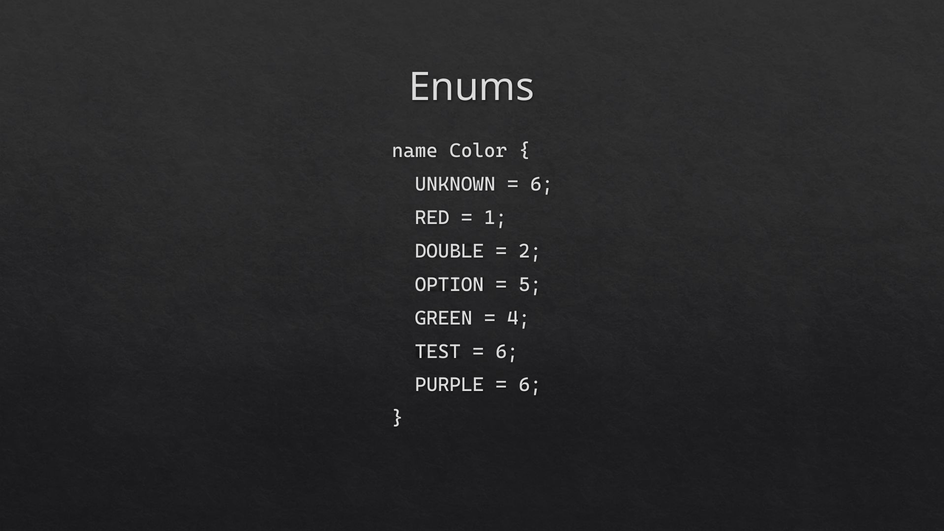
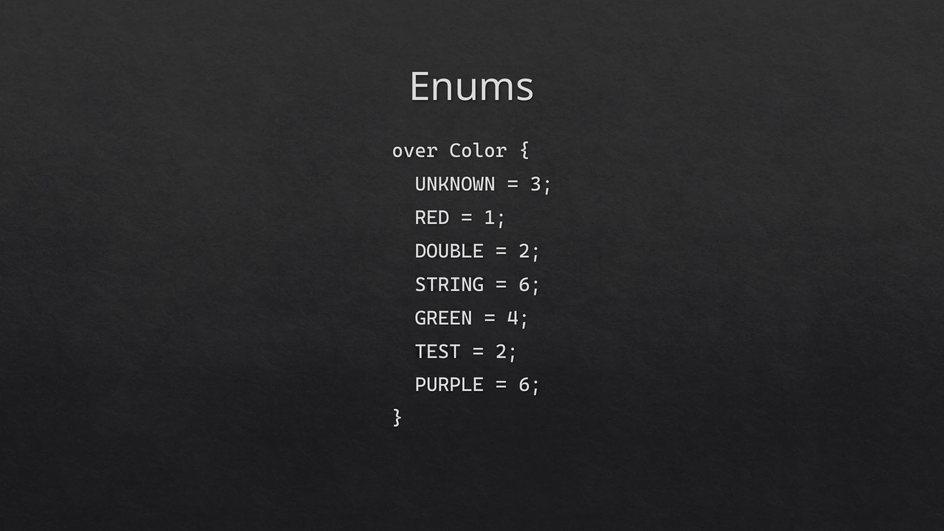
name: name -> over (415, 151)
6: 6 -> 3 (542, 184)
OPTION: OPTION -> STRING (449, 285)
5: 5 -> 6 (530, 285)
6: 6 -> 2 (507, 352)
